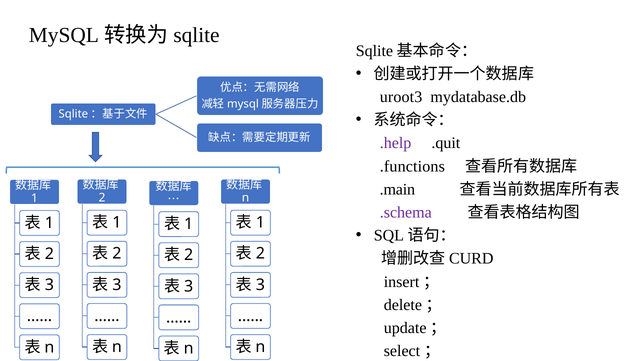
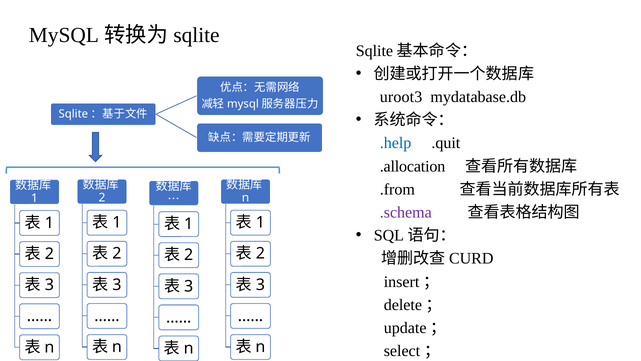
.help colour: purple -> blue (396, 143)
.functions: .functions -> .allocation (413, 166)
.main: .main -> .from (397, 189)
